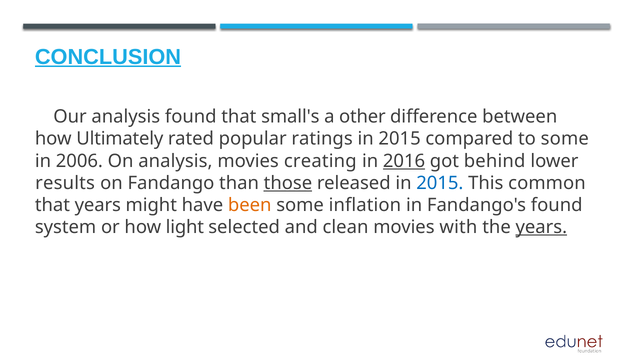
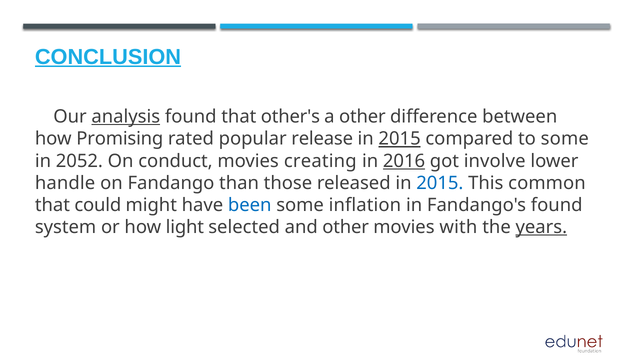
analysis underline: none -> present (126, 117)
small's: small's -> other's (290, 117)
Ultimately: Ultimately -> Promising (120, 139)
ratings: ratings -> release (322, 139)
2015 underline: none -> present (400, 139)
2006: 2006 -> 2052 (79, 161)
On analysis: analysis -> conduct (175, 161)
behind: behind -> involve (495, 161)
results: results -> handle (65, 183)
those underline: present -> none (288, 183)
that years: years -> could (98, 205)
been colour: orange -> blue (250, 205)
and clean: clean -> other (346, 227)
